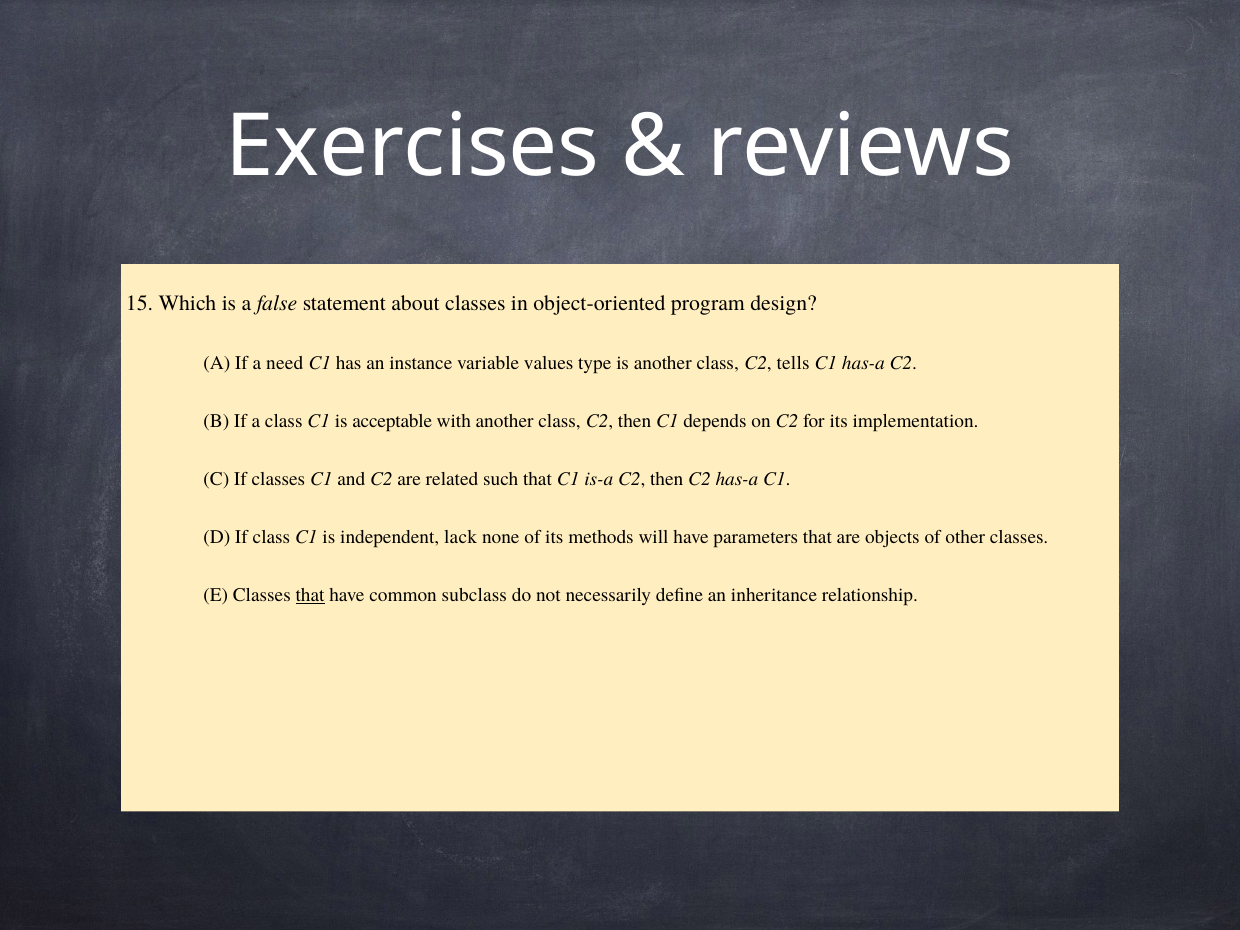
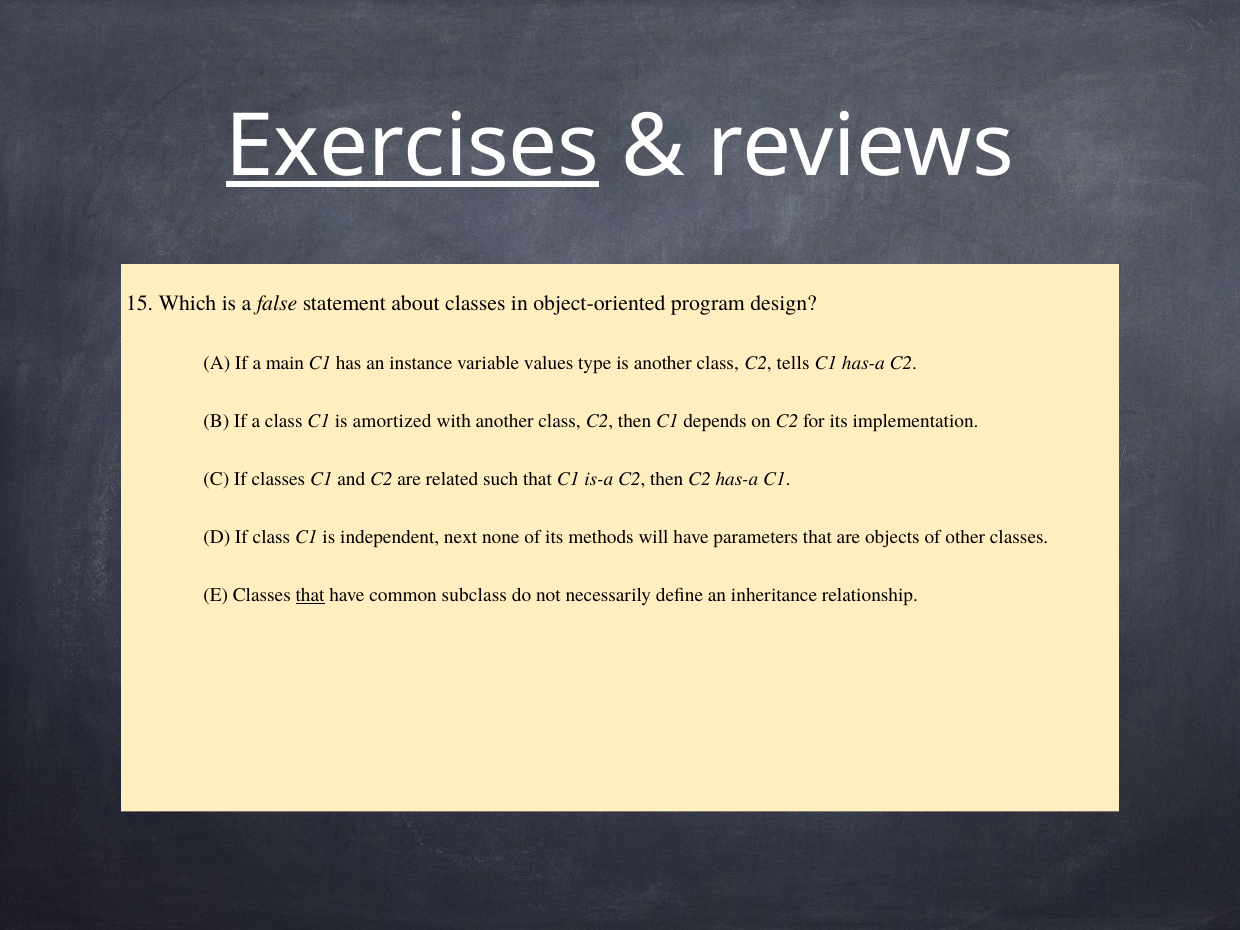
Exercises underline: none -> present (412, 147)
need: need -> main (285, 363)
acceptable: acceptable -> amortized (392, 421)
lack: lack -> next (461, 537)
